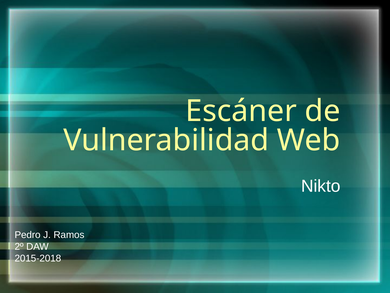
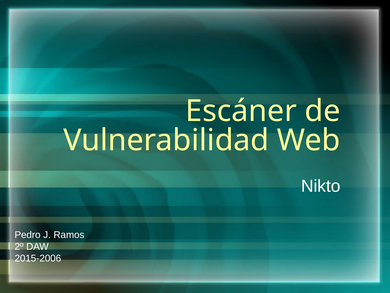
2015-2018: 2015-2018 -> 2015-2006 (38, 258)
